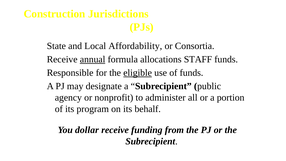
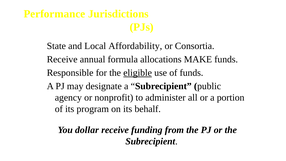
Construction: Construction -> Performance (54, 14)
annual underline: present -> none (93, 59)
STAFF: STAFF -> MAKE (198, 59)
